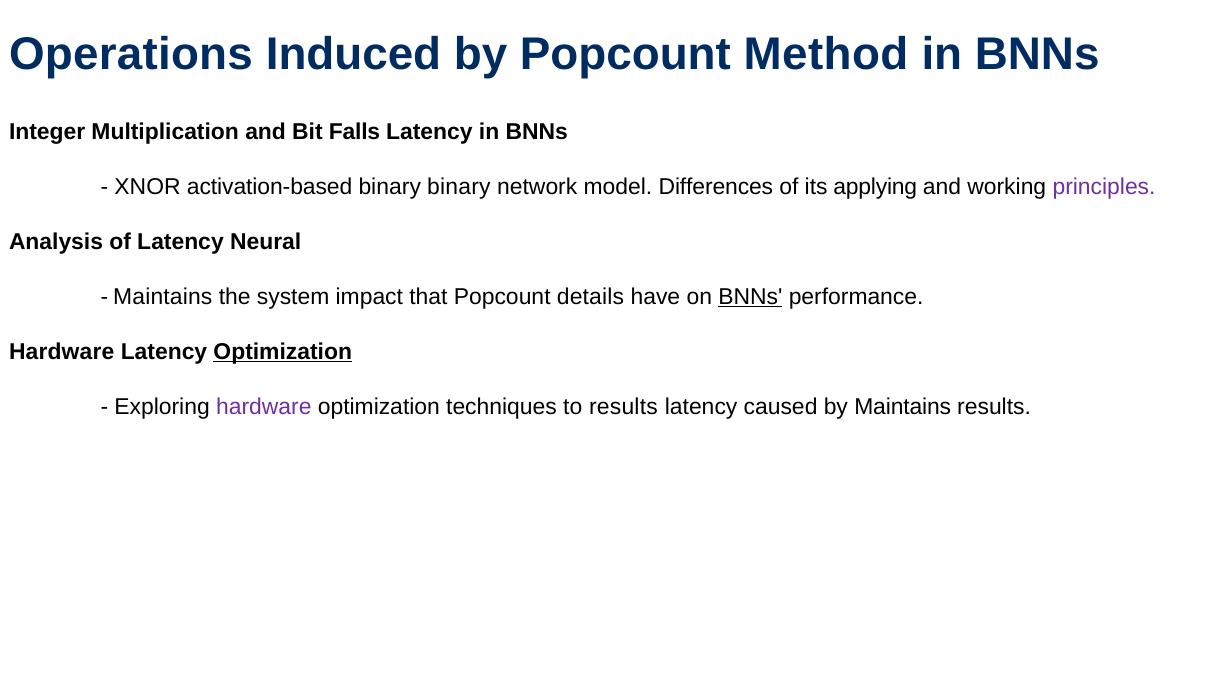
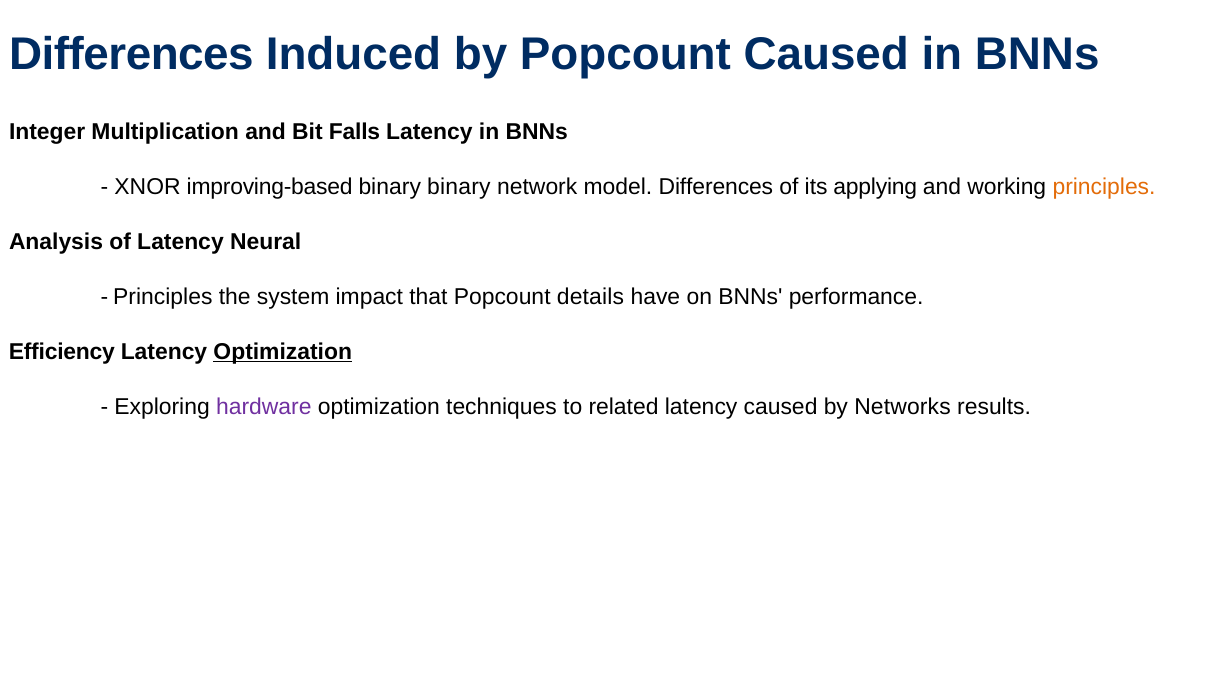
Operations: Operations -> Differences (131, 54)
Popcount Method: Method -> Caused (826, 54)
activation-based: activation-based -> improving-based (270, 187)
principles colour: purple -> orange (1104, 187)
Maintains: Maintains -> Principles (163, 297)
BNNs underline: present -> none (750, 297)
Hardware: Hardware -> Efficiency (62, 352)
to results: results -> related (624, 407)
by Maintains: Maintains -> Networks (903, 407)
